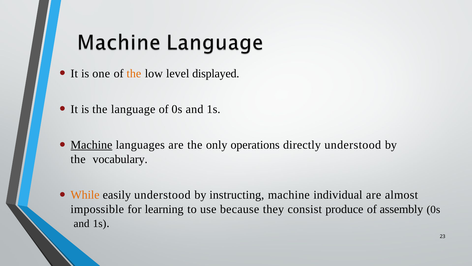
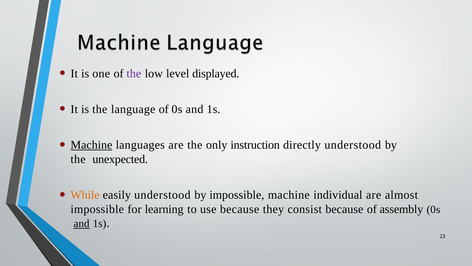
the colour: orange -> purple (134, 73)
operations: operations -> instruction (255, 145)
vocabulary: vocabulary -> unexpected (120, 159)
by instructing: instructing -> impossible (237, 195)
consist produce: produce -> because (344, 209)
and underline: none -> present (82, 223)
